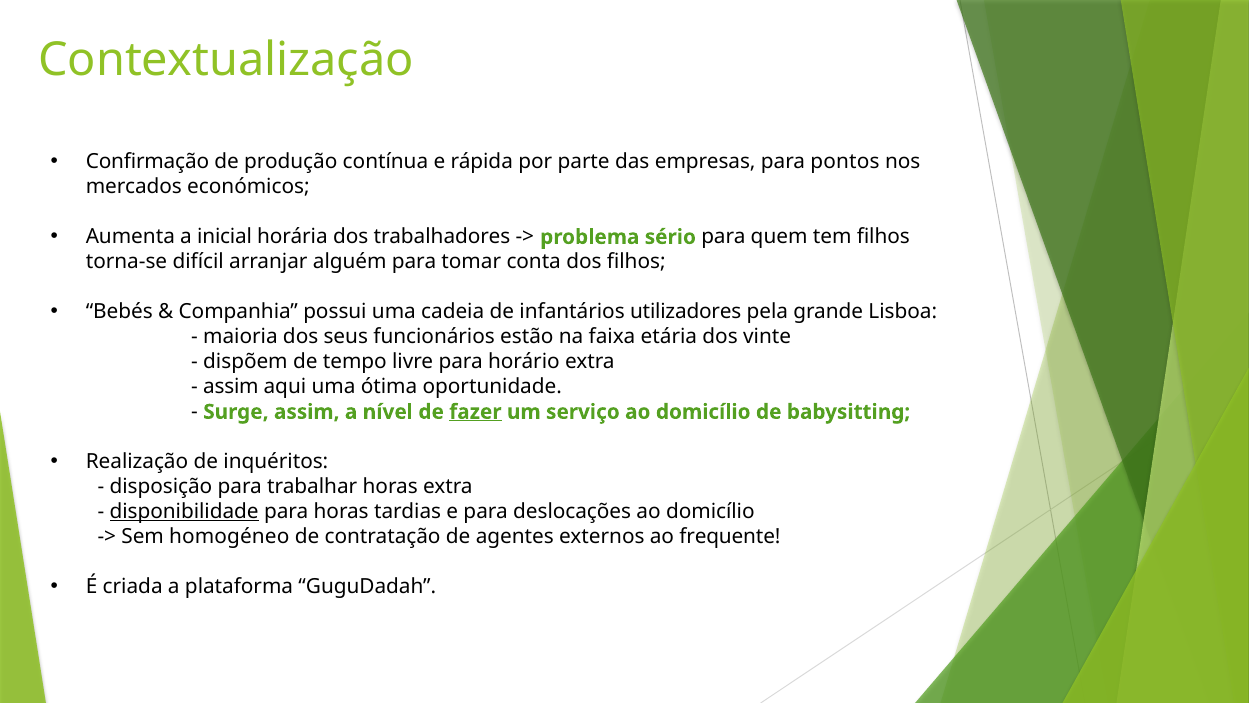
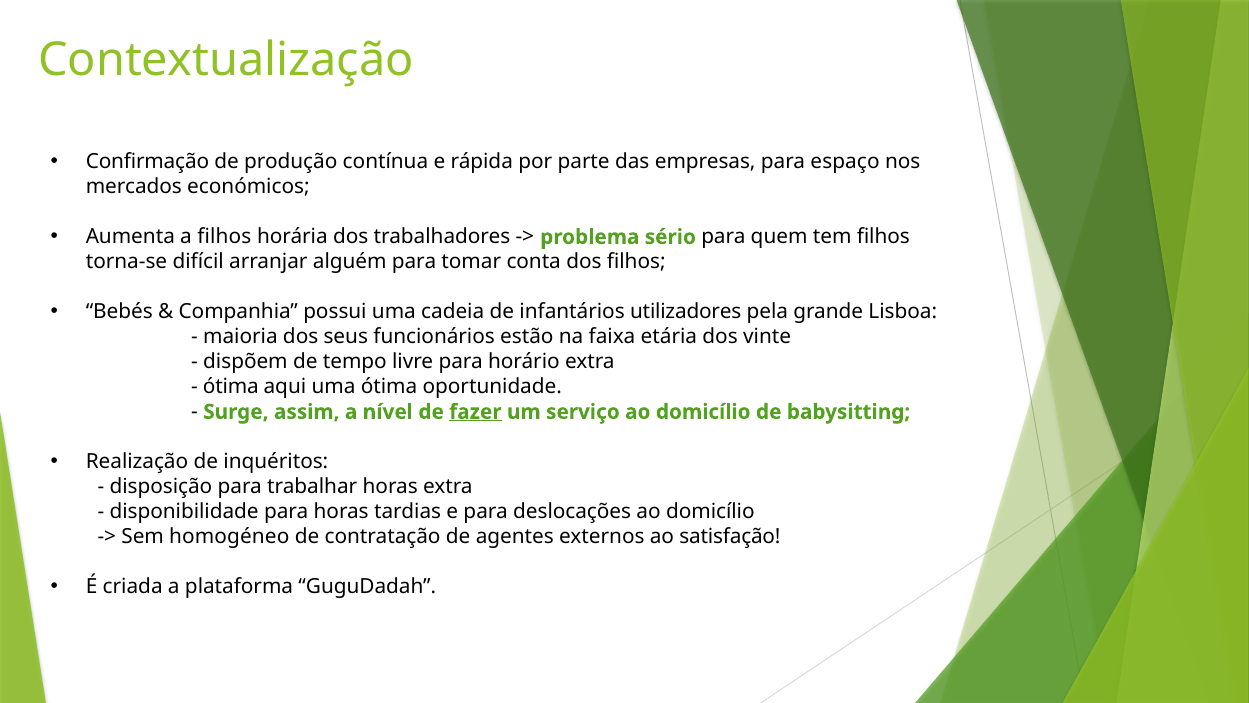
pontos: pontos -> espaço (845, 162)
a inicial: inicial -> filhos (224, 237)
assim: assim -> ótima (231, 387)
disponibilidade underline: present -> none (184, 512)
frequente: frequente -> satisfação (730, 536)
